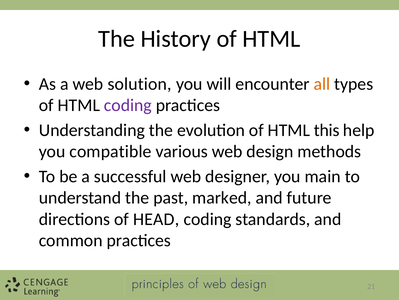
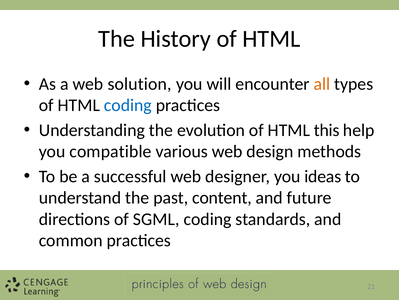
coding colour: purple -> blue (128, 105)
main: main -> ideas (323, 176)
marked: marked -> content (222, 197)
HEAD: HEAD -> SGML (156, 219)
